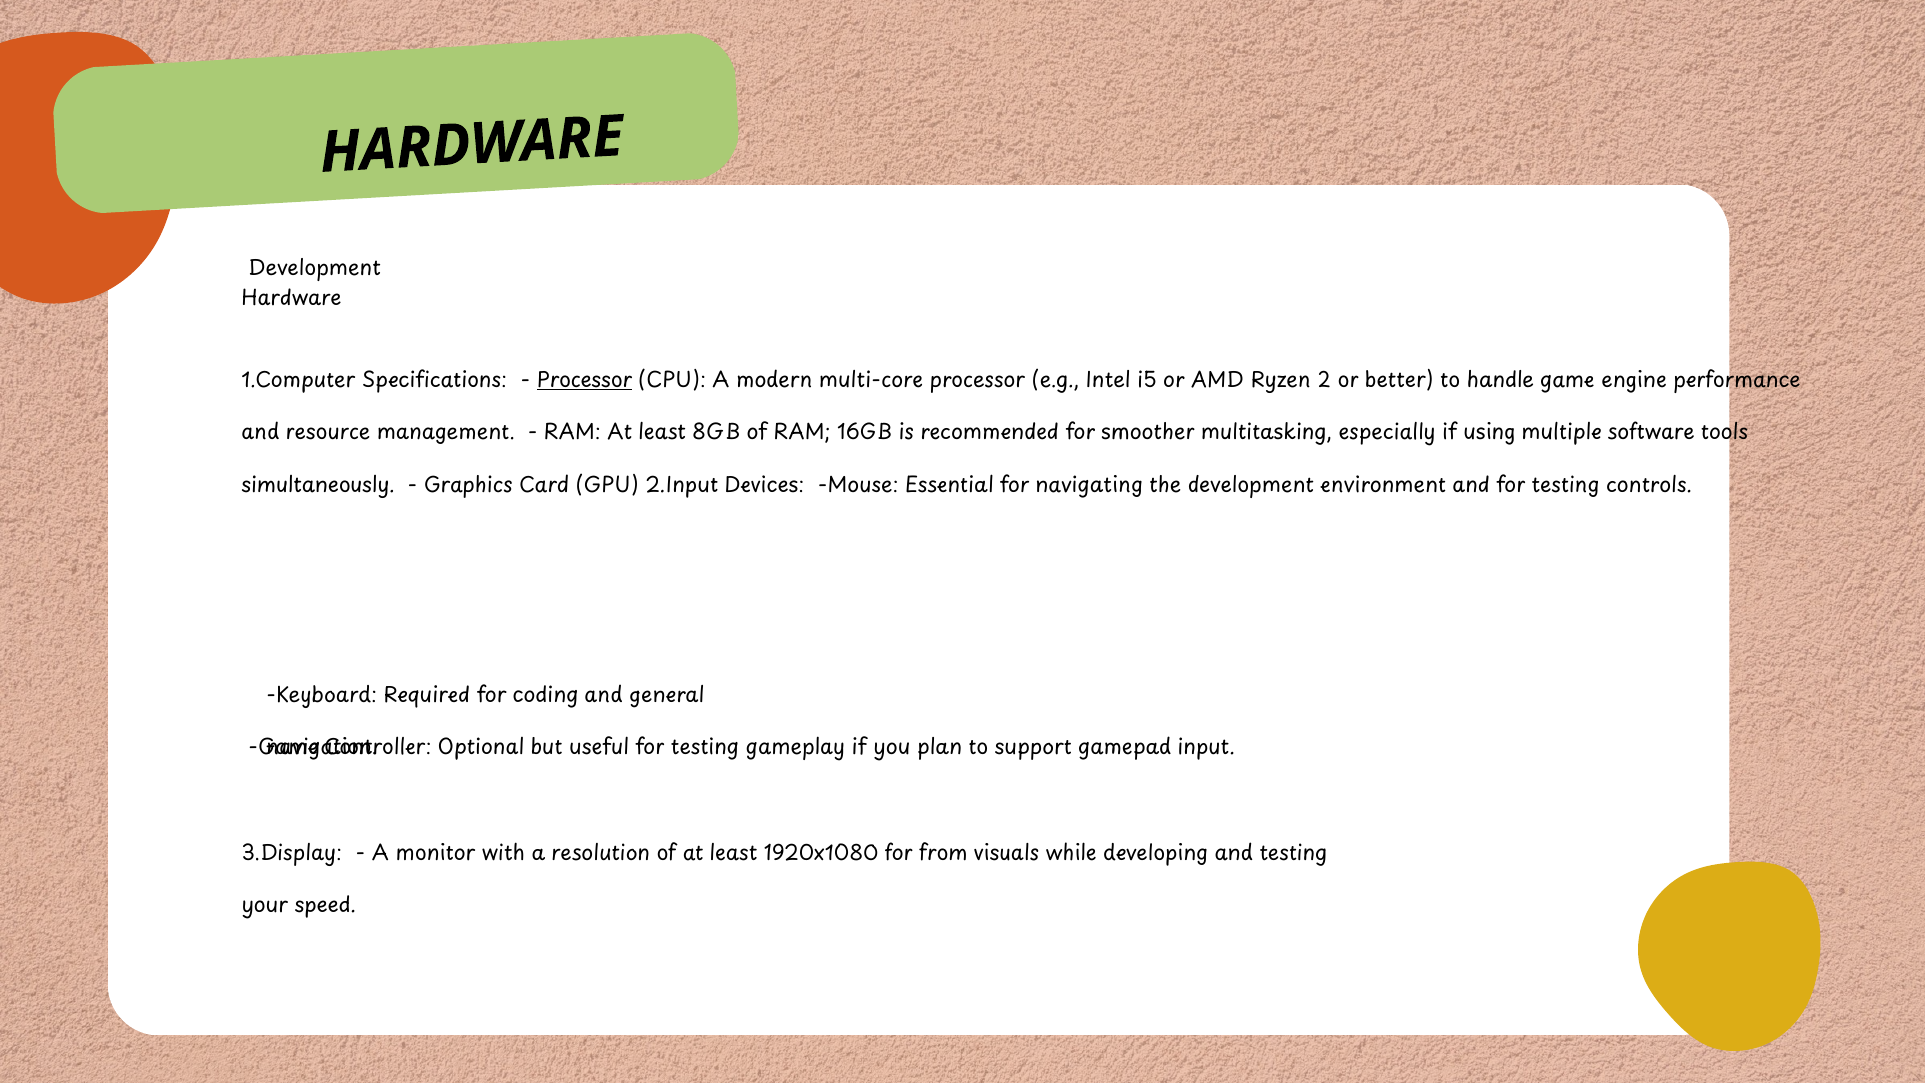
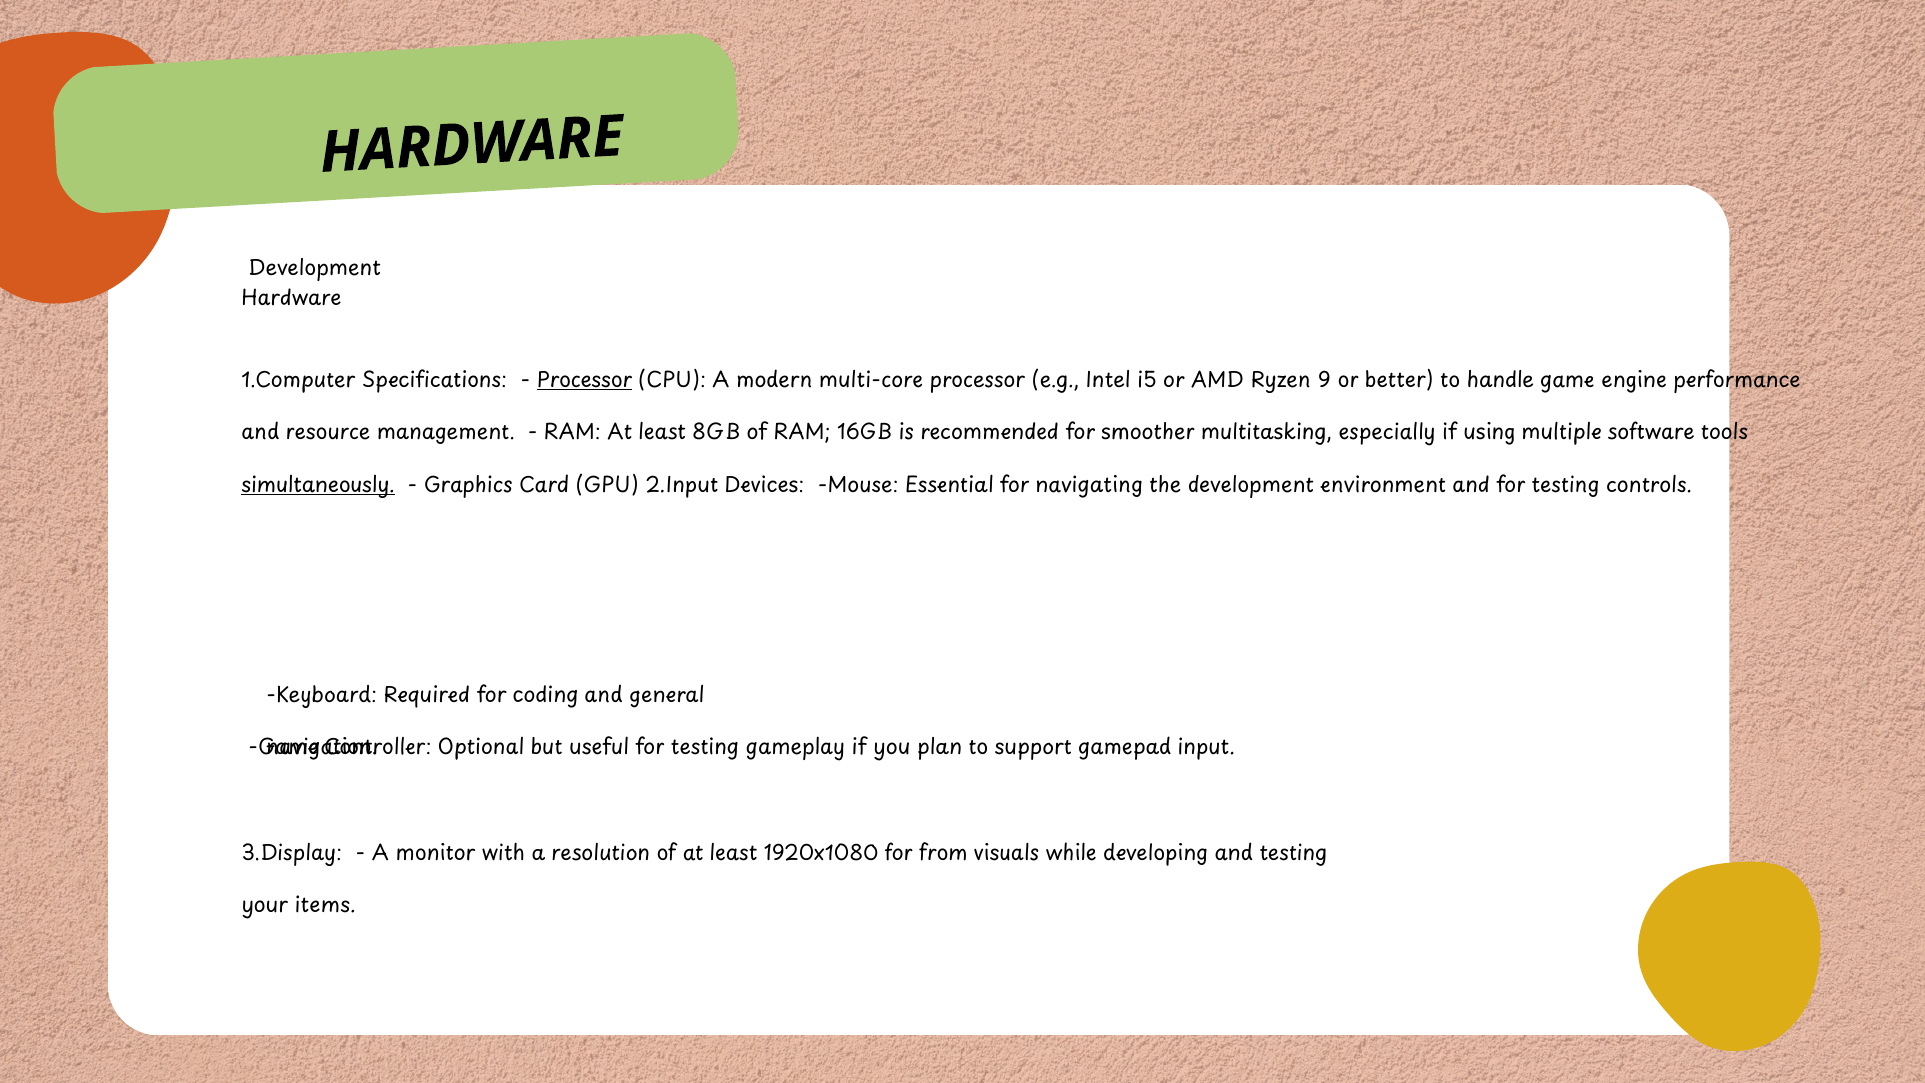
2: 2 -> 9 (1324, 380)
simultaneously underline: none -> present (318, 485)
speed: speed -> items (325, 905)
